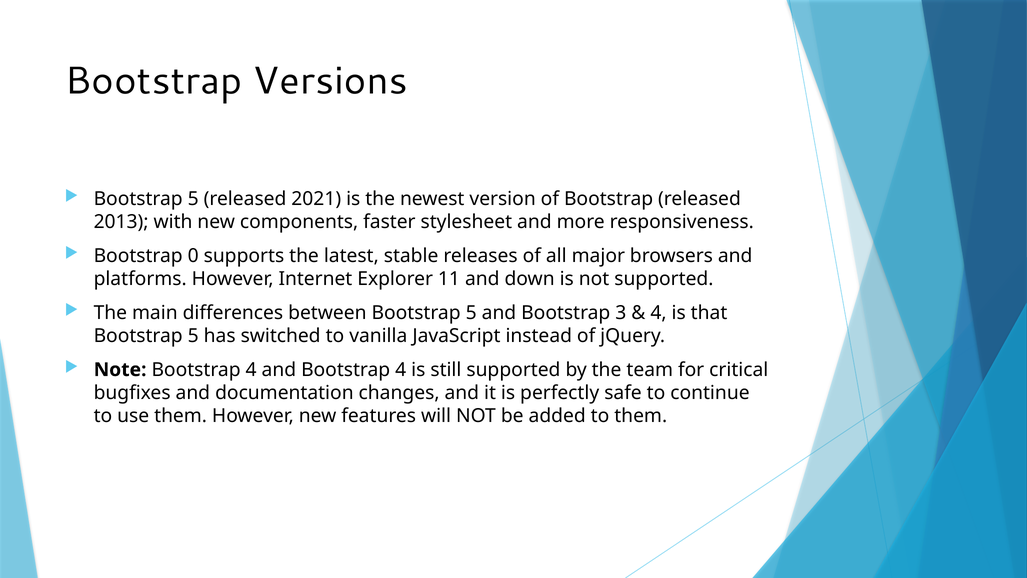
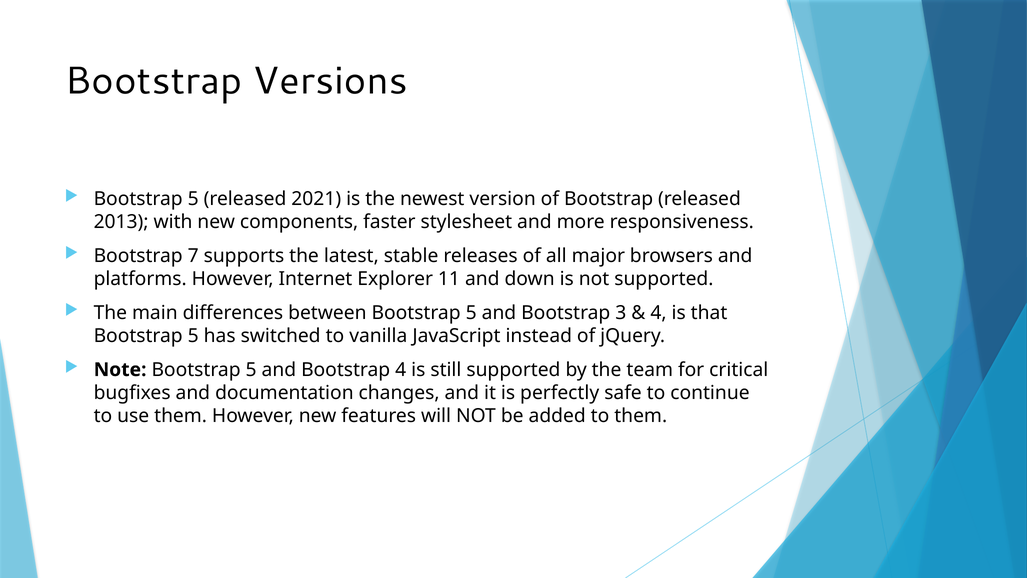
0: 0 -> 7 (193, 256)
Note Bootstrap 4: 4 -> 5 (251, 370)
